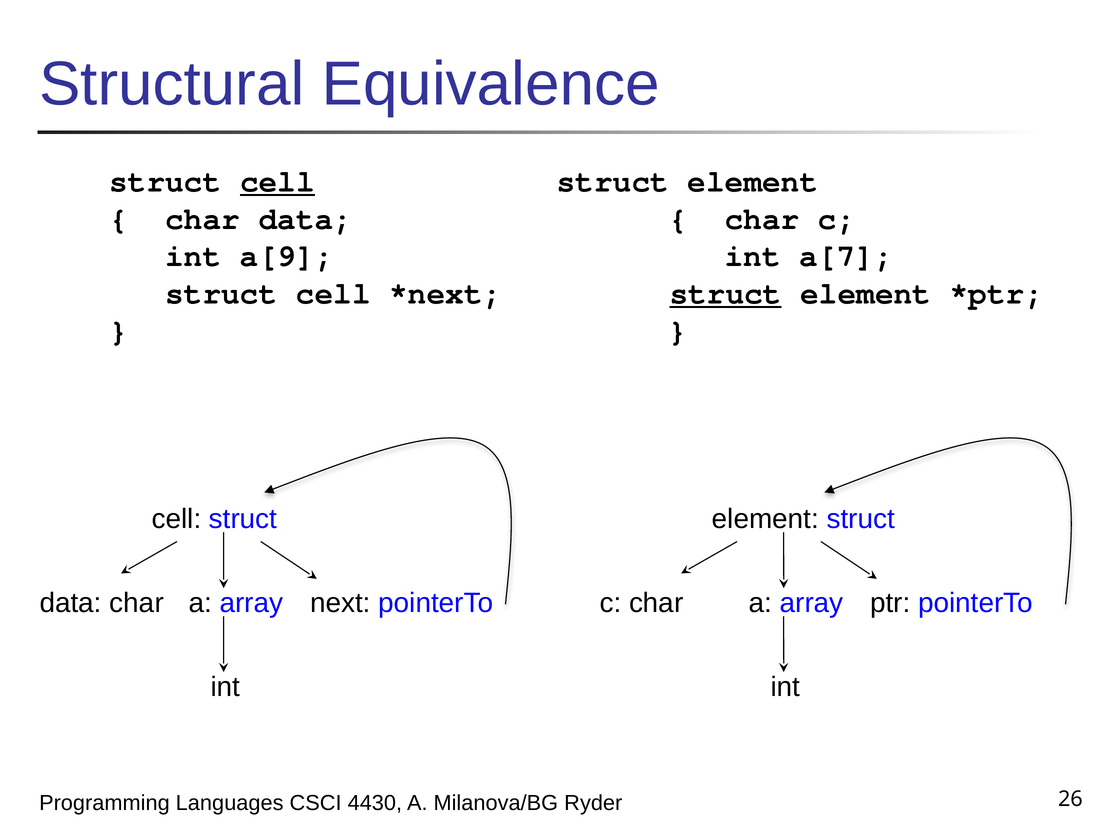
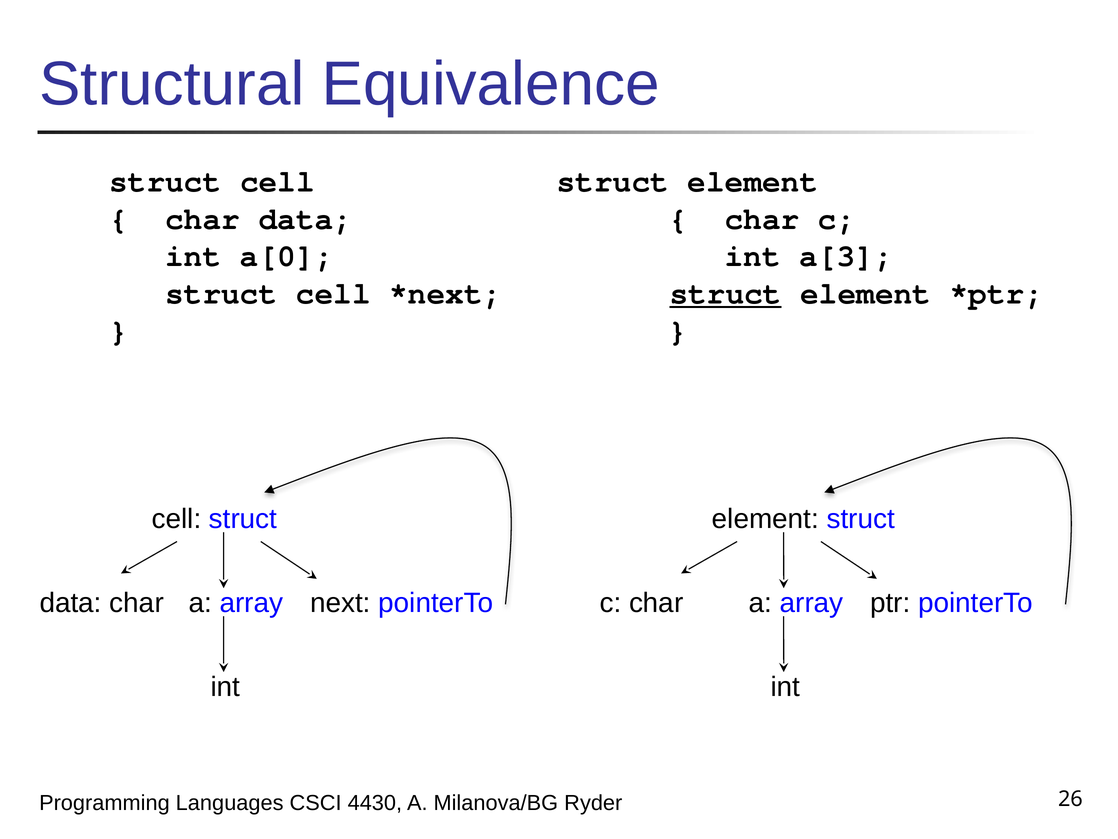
cell underline: present -> none (277, 181)
a[9: a[9 -> a[0 (287, 256)
a[7: a[7 -> a[3 (846, 256)
